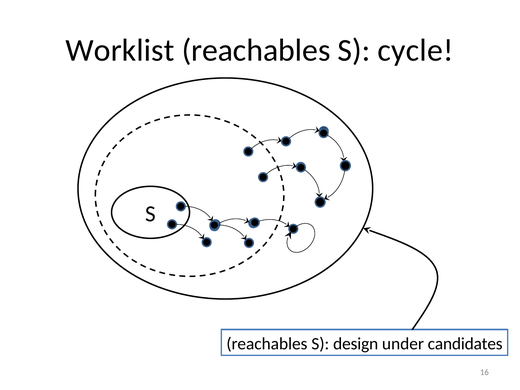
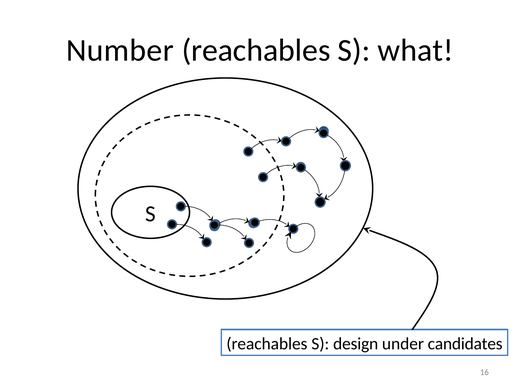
Worklist: Worklist -> Number (120, 50)
cycle: cycle -> what (416, 50)
